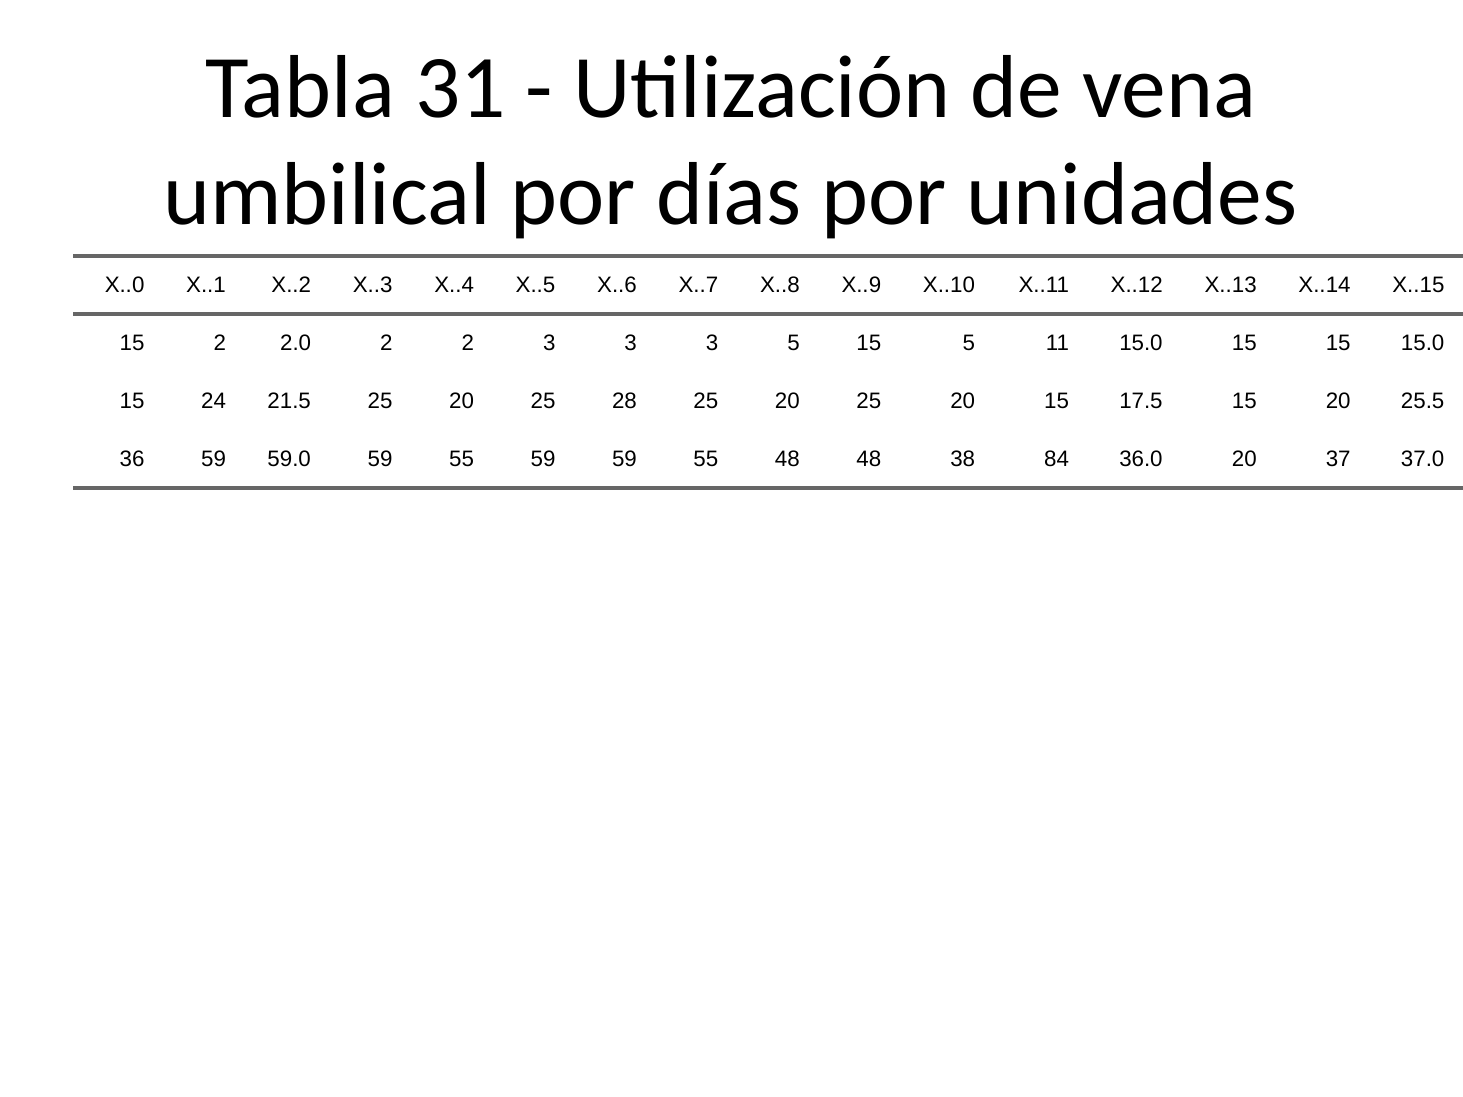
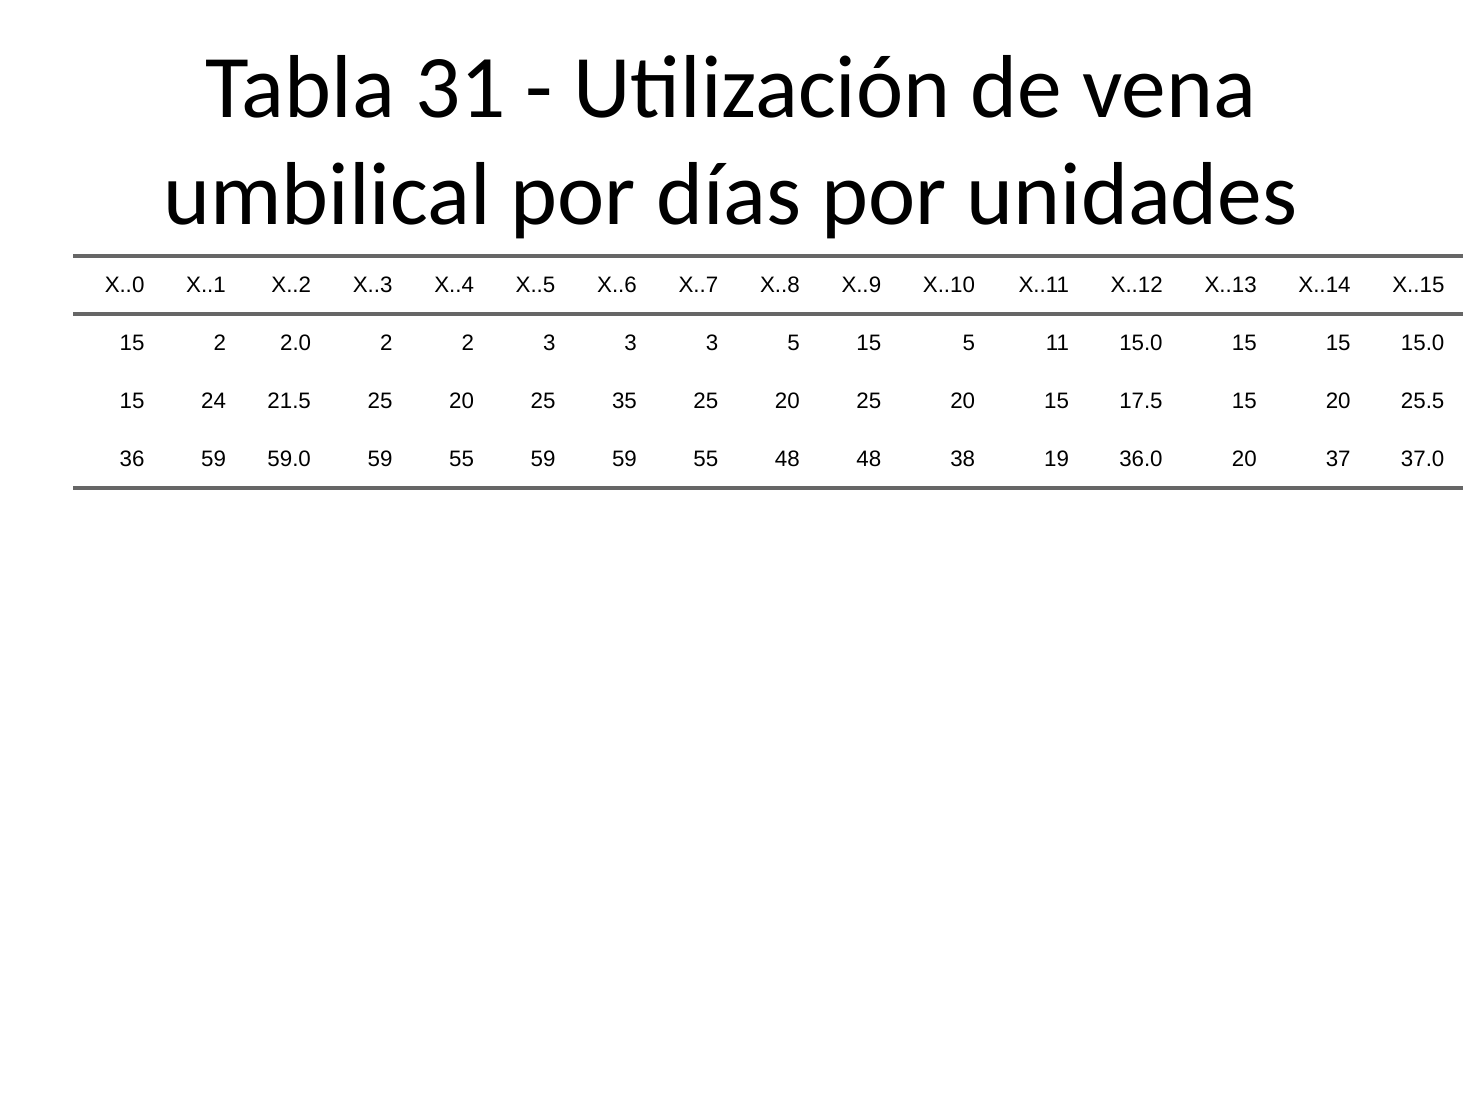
28: 28 -> 35 (624, 402)
84: 84 -> 19 (1057, 460)
